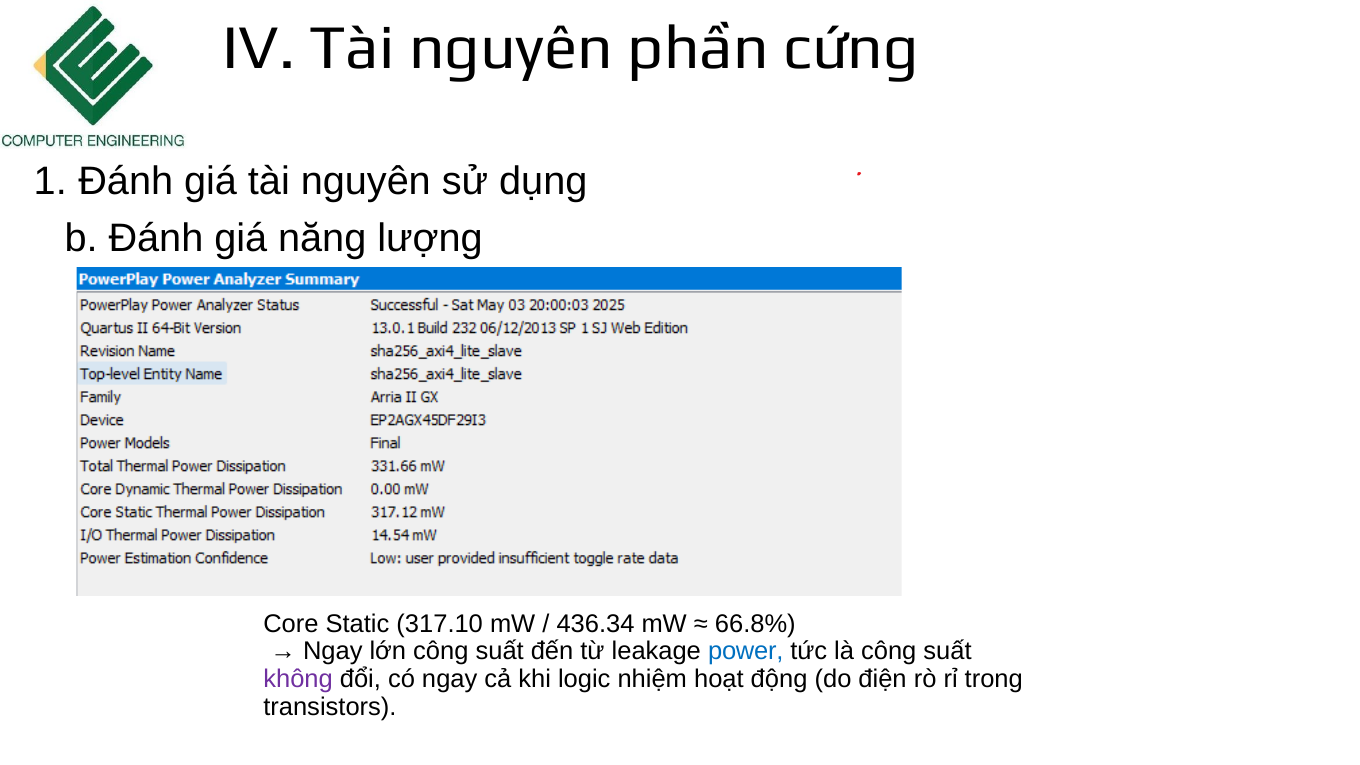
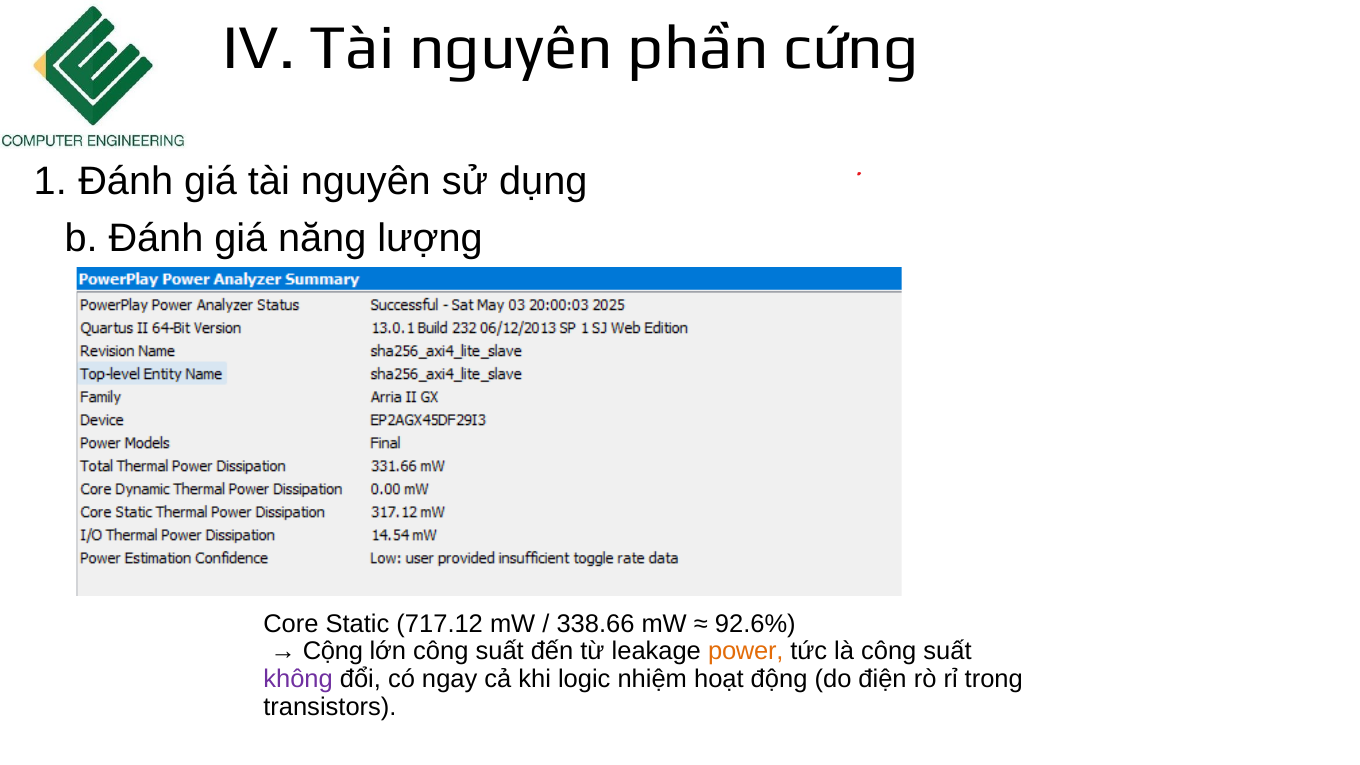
317.10: 317.10 -> 717.12 (440, 624)
436.34: 436.34 -> 338.66 (595, 624)
66.8%: 66.8% -> 92.6% (755, 624)
Ngay: Ngay -> Cộng (333, 652)
power colour: blue -> orange (746, 652)
